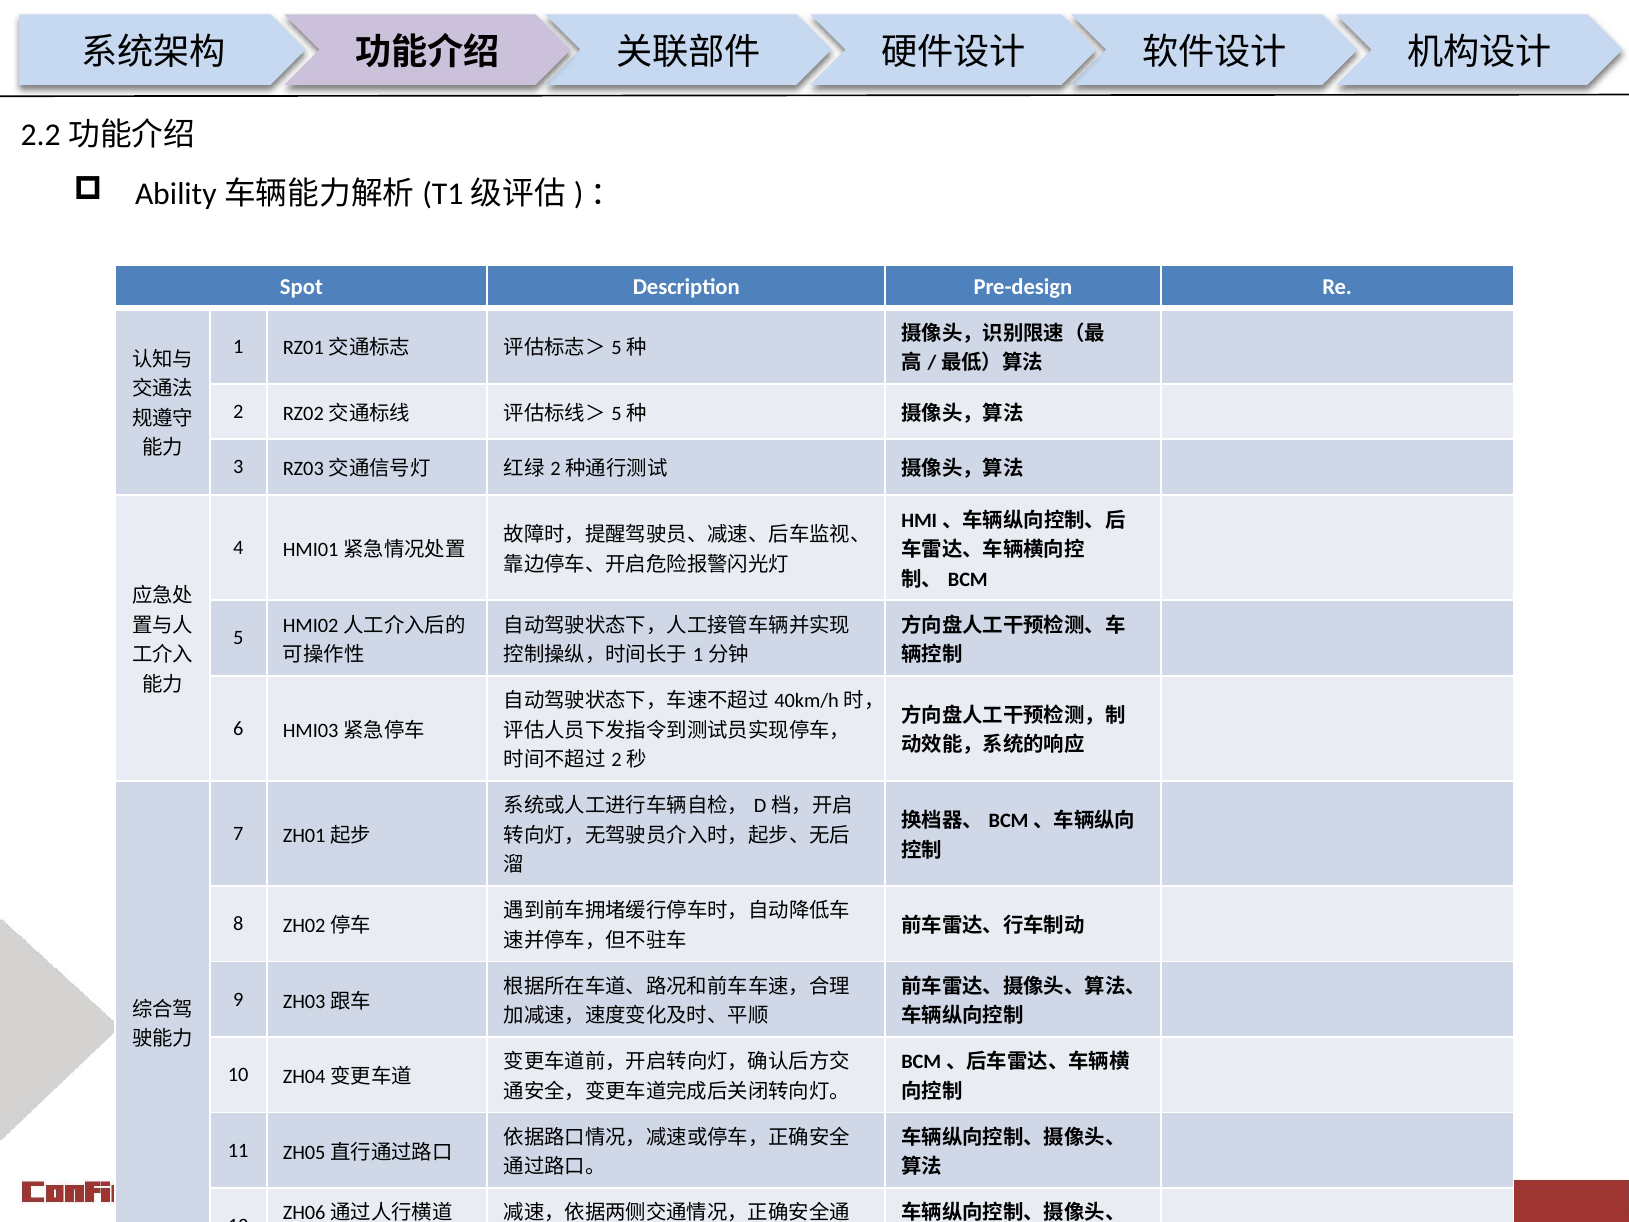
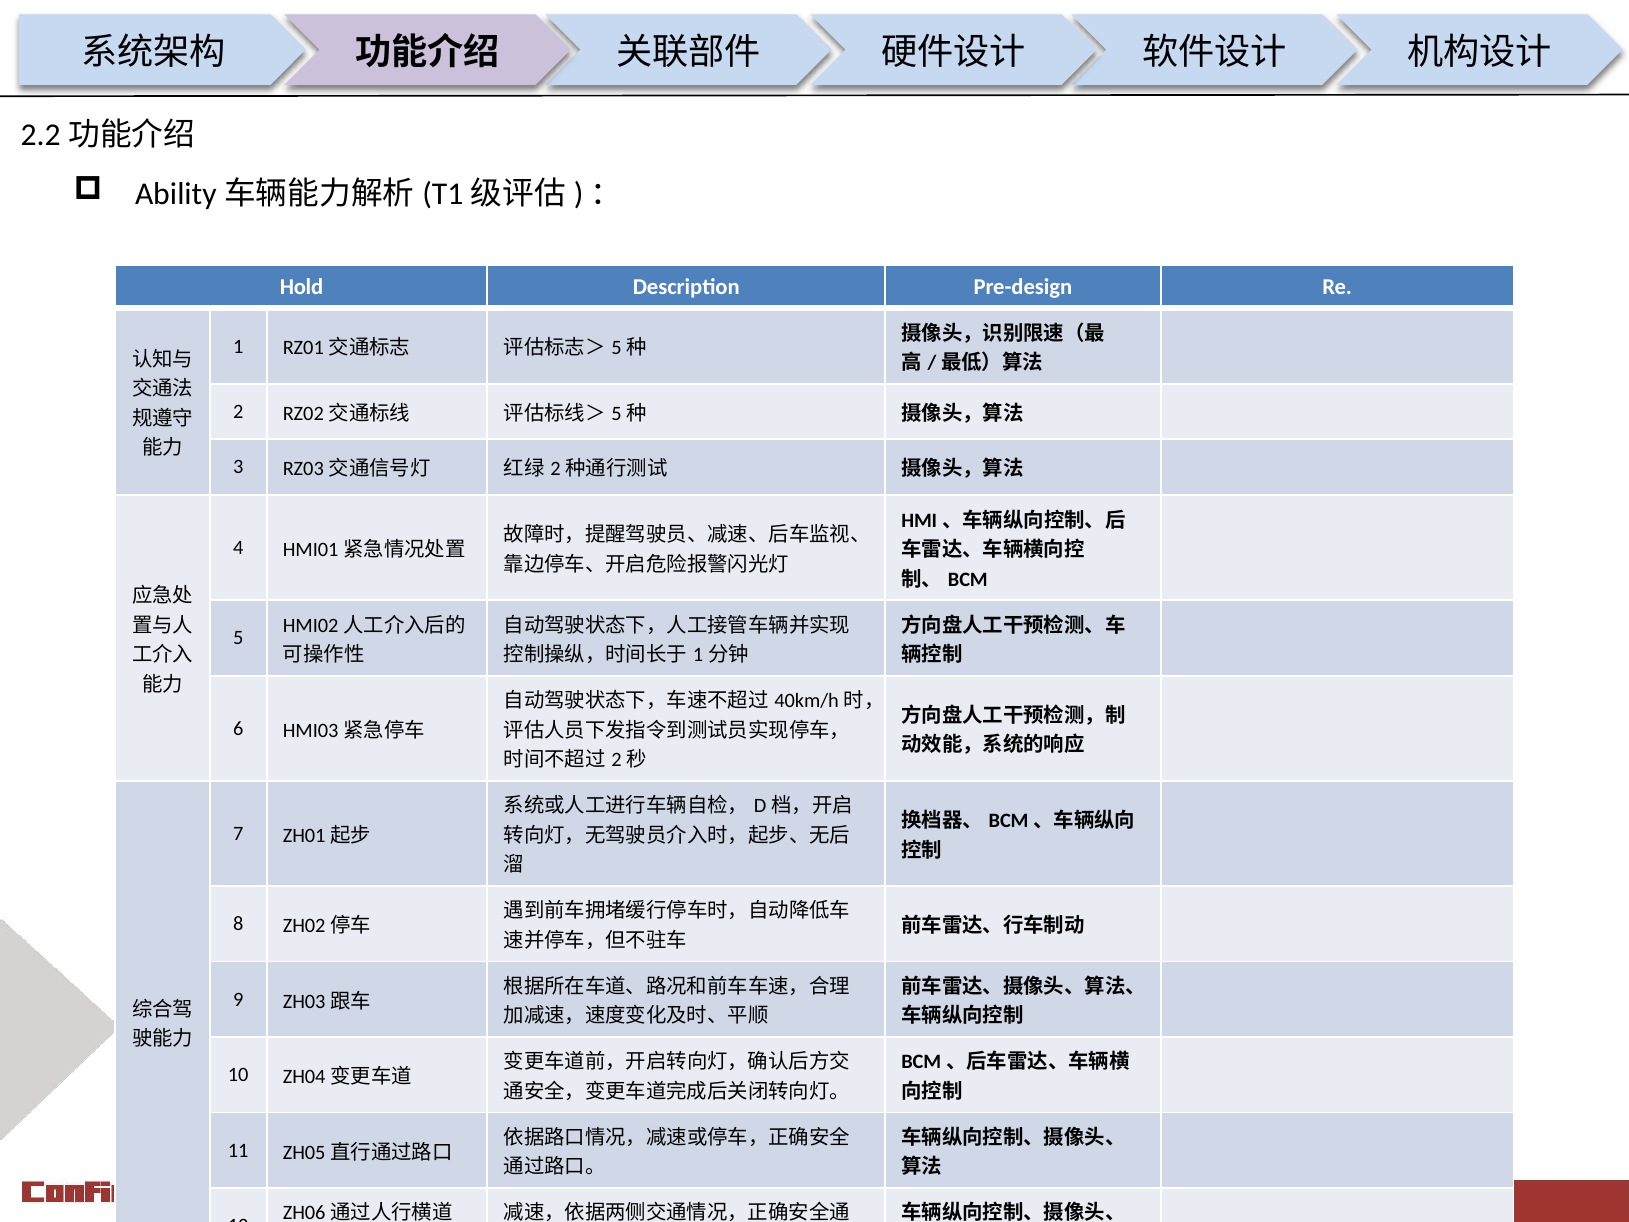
Spot: Spot -> Hold (301, 287)
